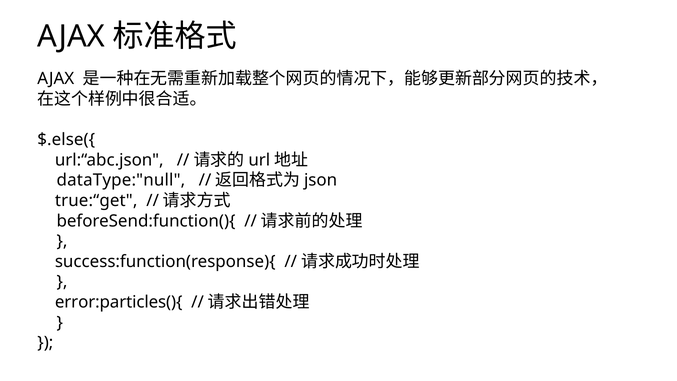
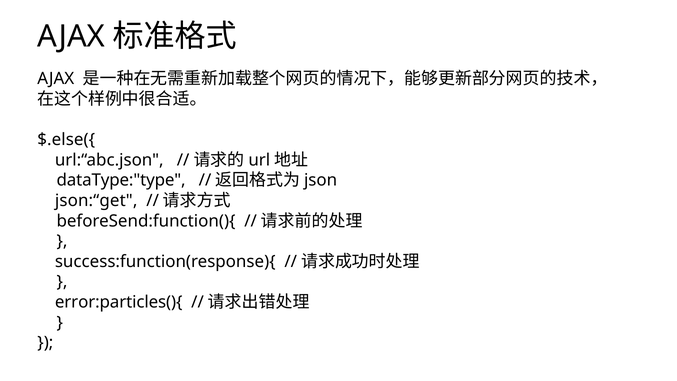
dataType:"null: dataType:"null -> dataType:"type (121, 180)
true:“get: true:“get -> json:“get (96, 200)
